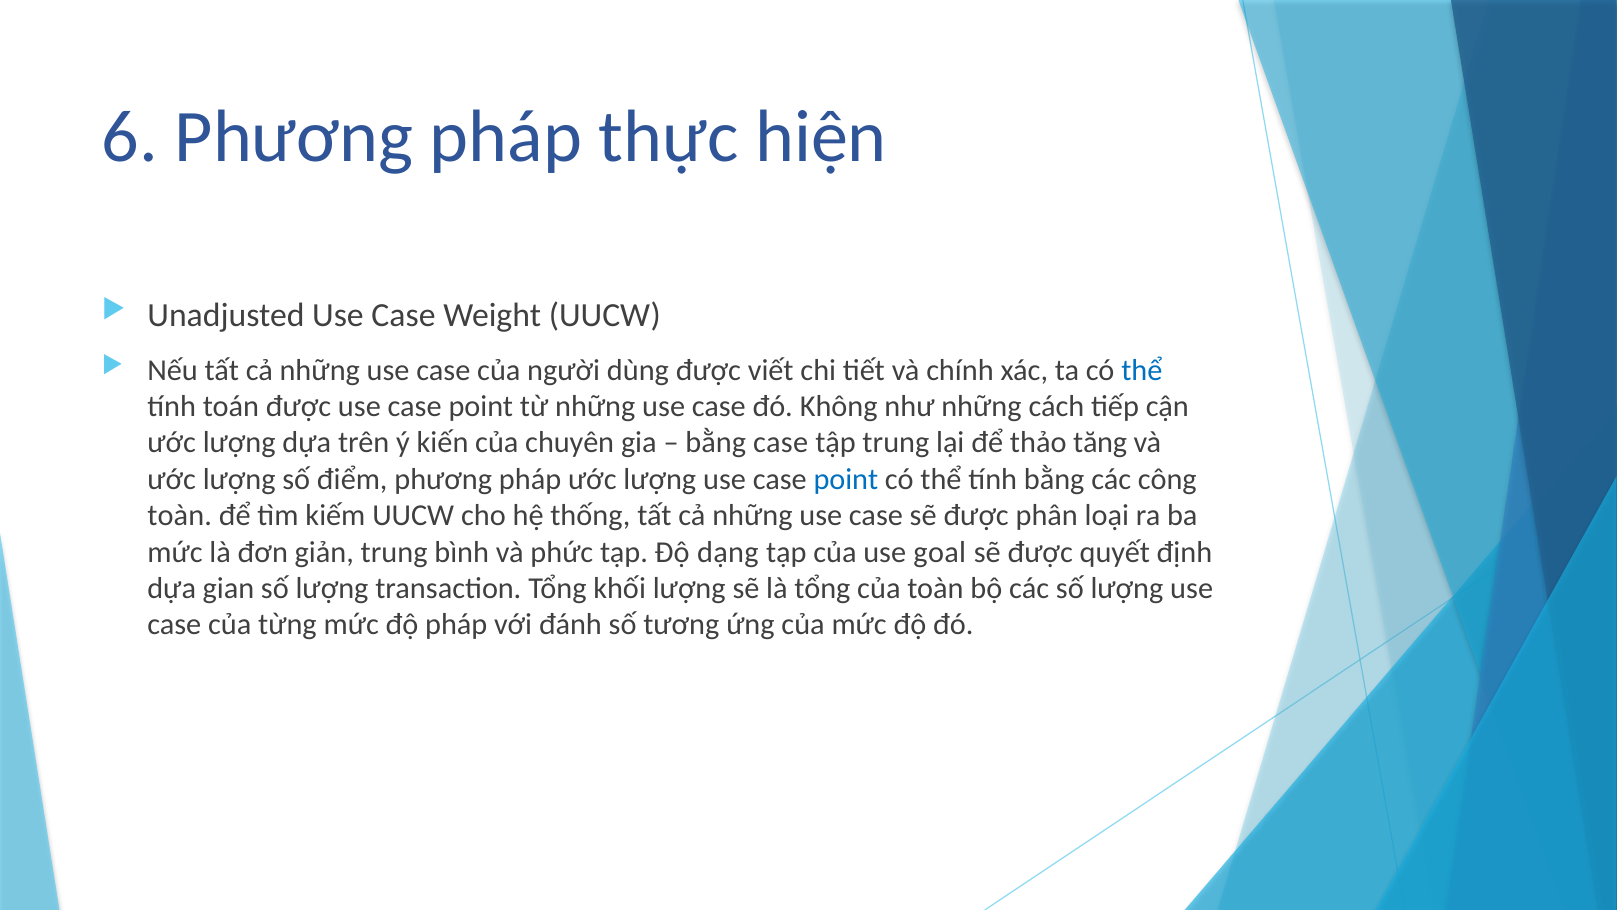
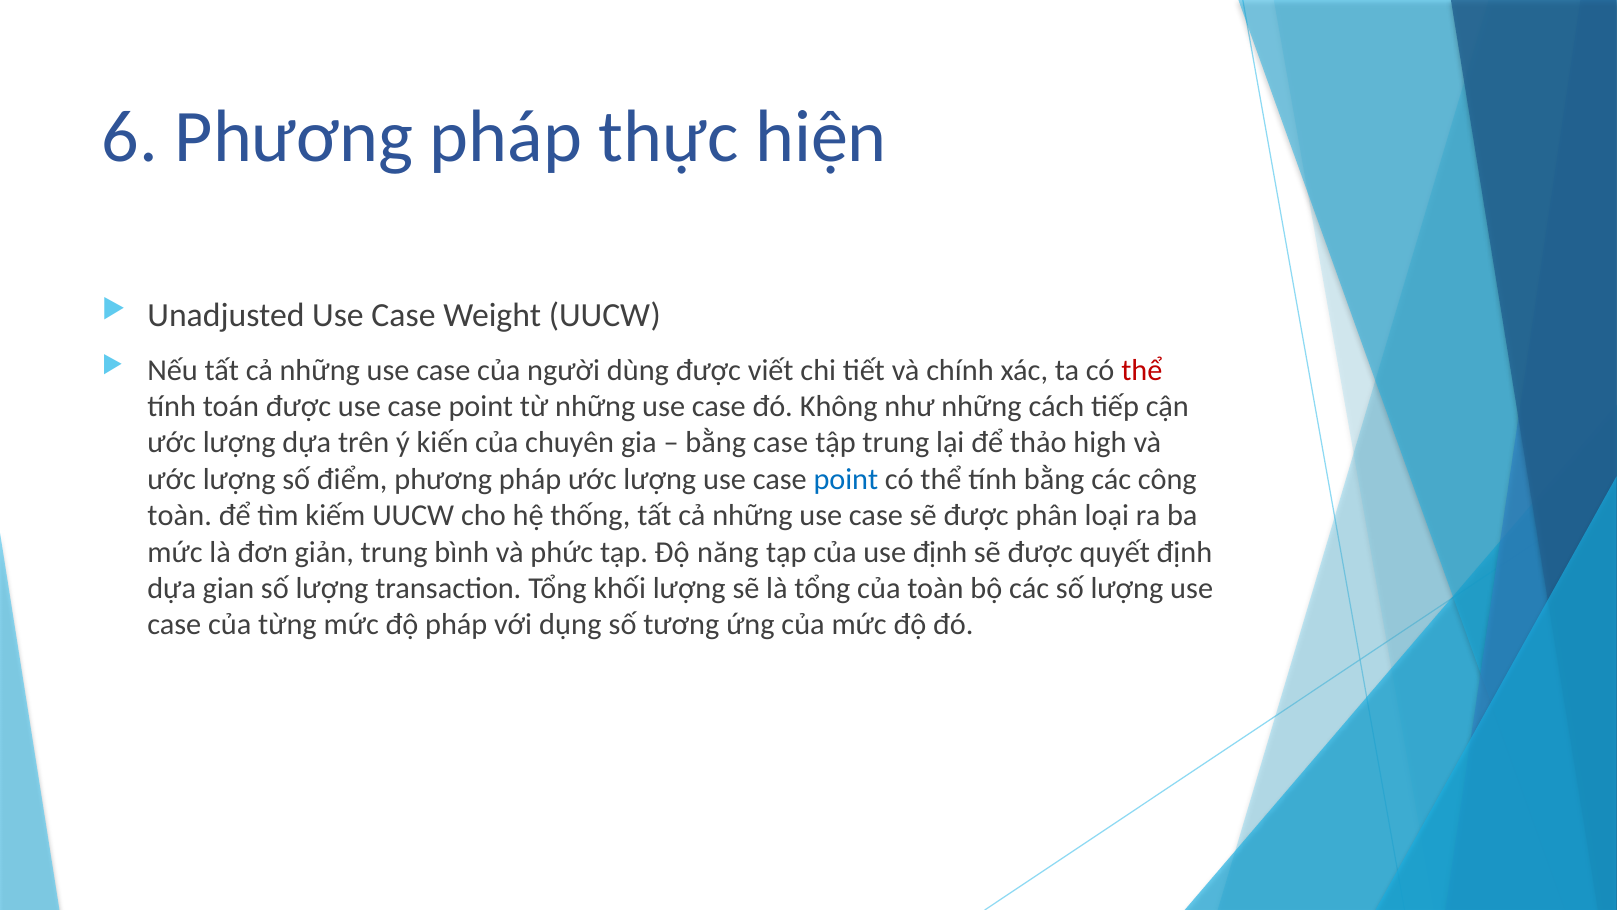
thể colour: blue -> red (1142, 370)
tăng: tăng -> high (1100, 443)
dạng: dạng -> năng (728, 552)
use goal: goal -> định (940, 552)
đánh: đánh -> dụng (570, 625)
